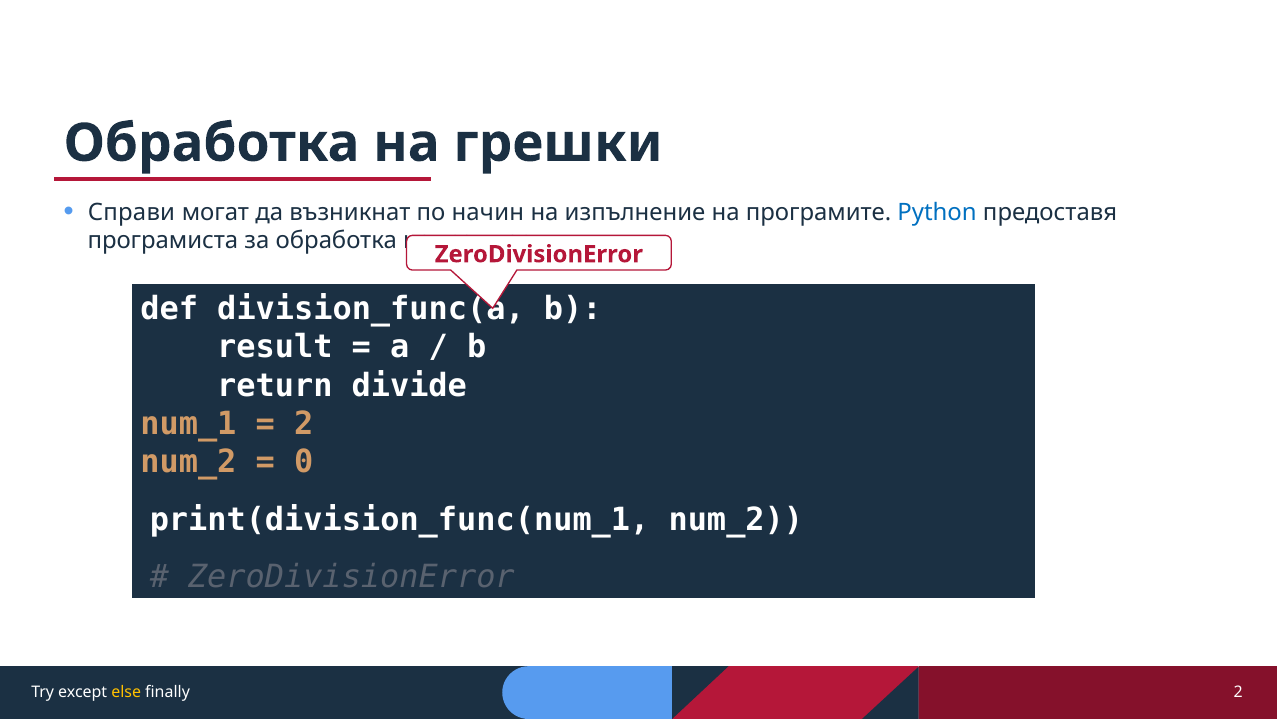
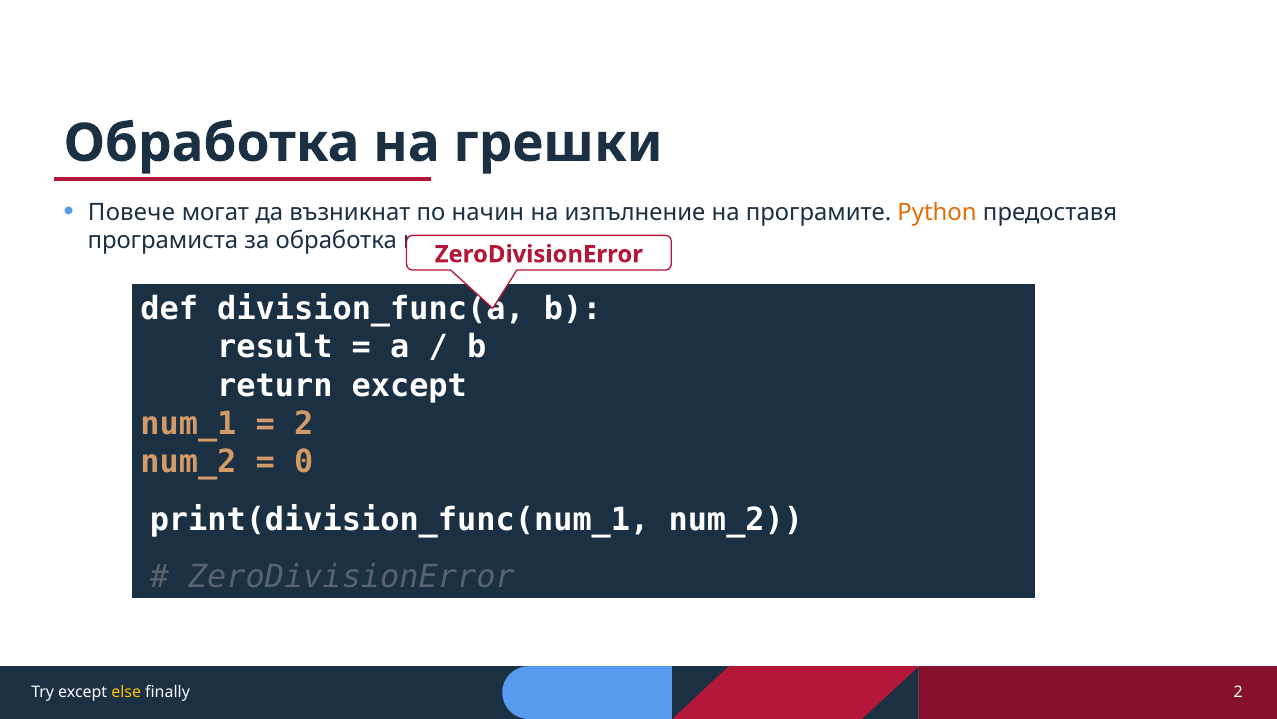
Справи: Справи -> Повече (131, 212)
Python colour: blue -> orange (937, 212)
return divide: divide -> except (409, 385)
